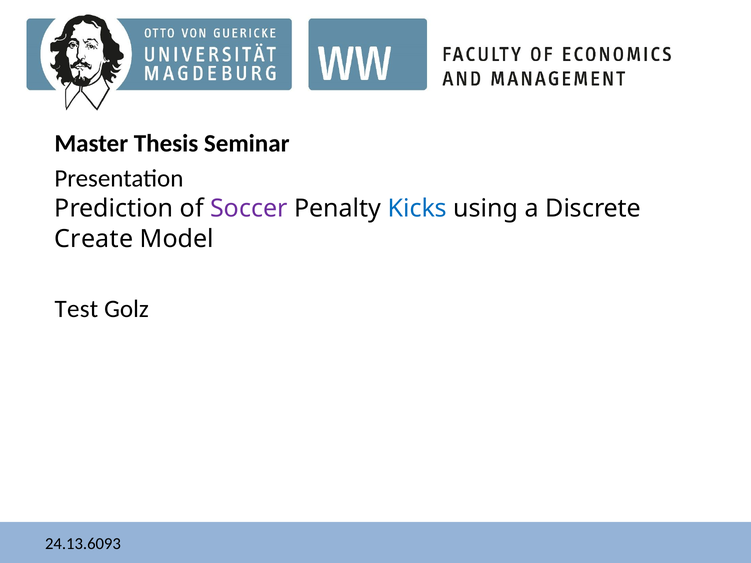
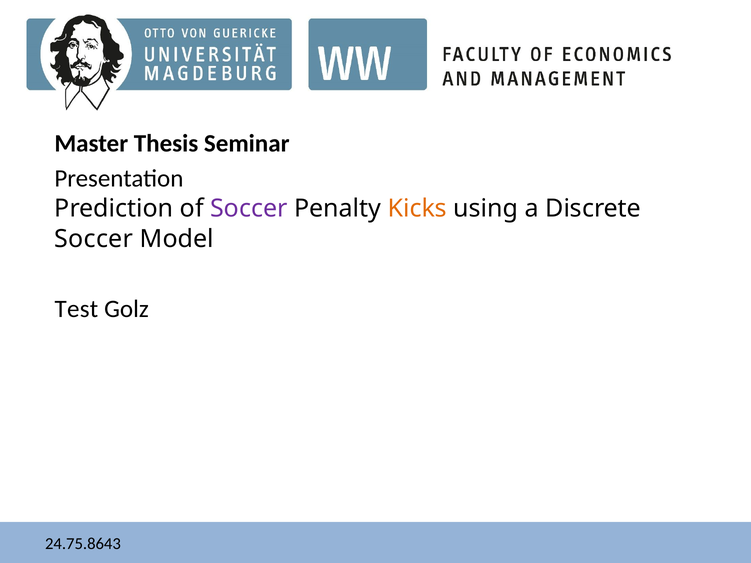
Kicks colour: blue -> orange (417, 209)
Create: Create -> Soccer (94, 239)
24.13.6093: 24.13.6093 -> 24.75.8643 (83, 544)
